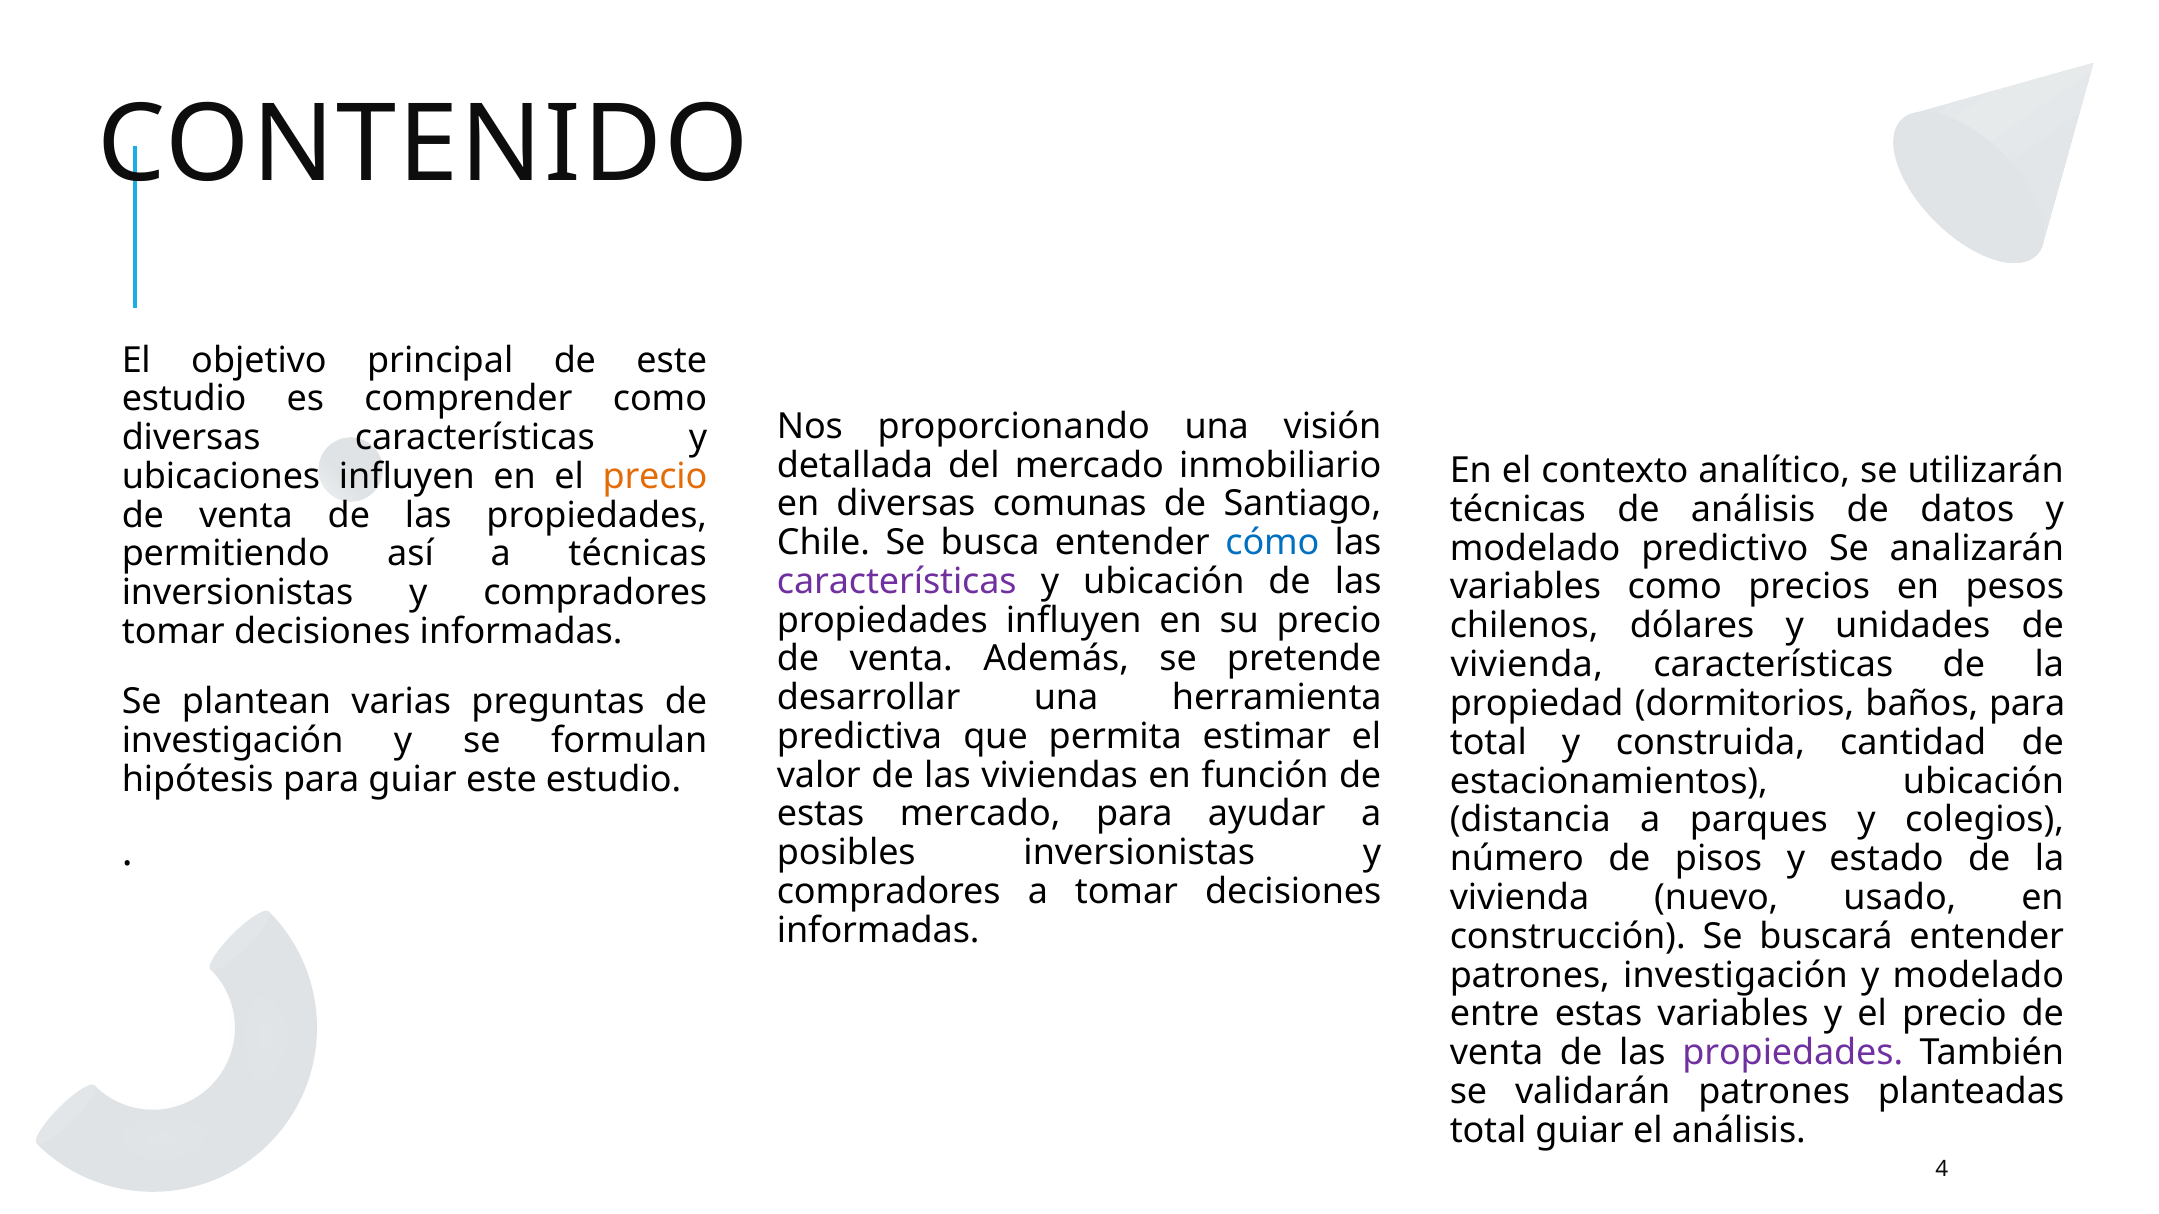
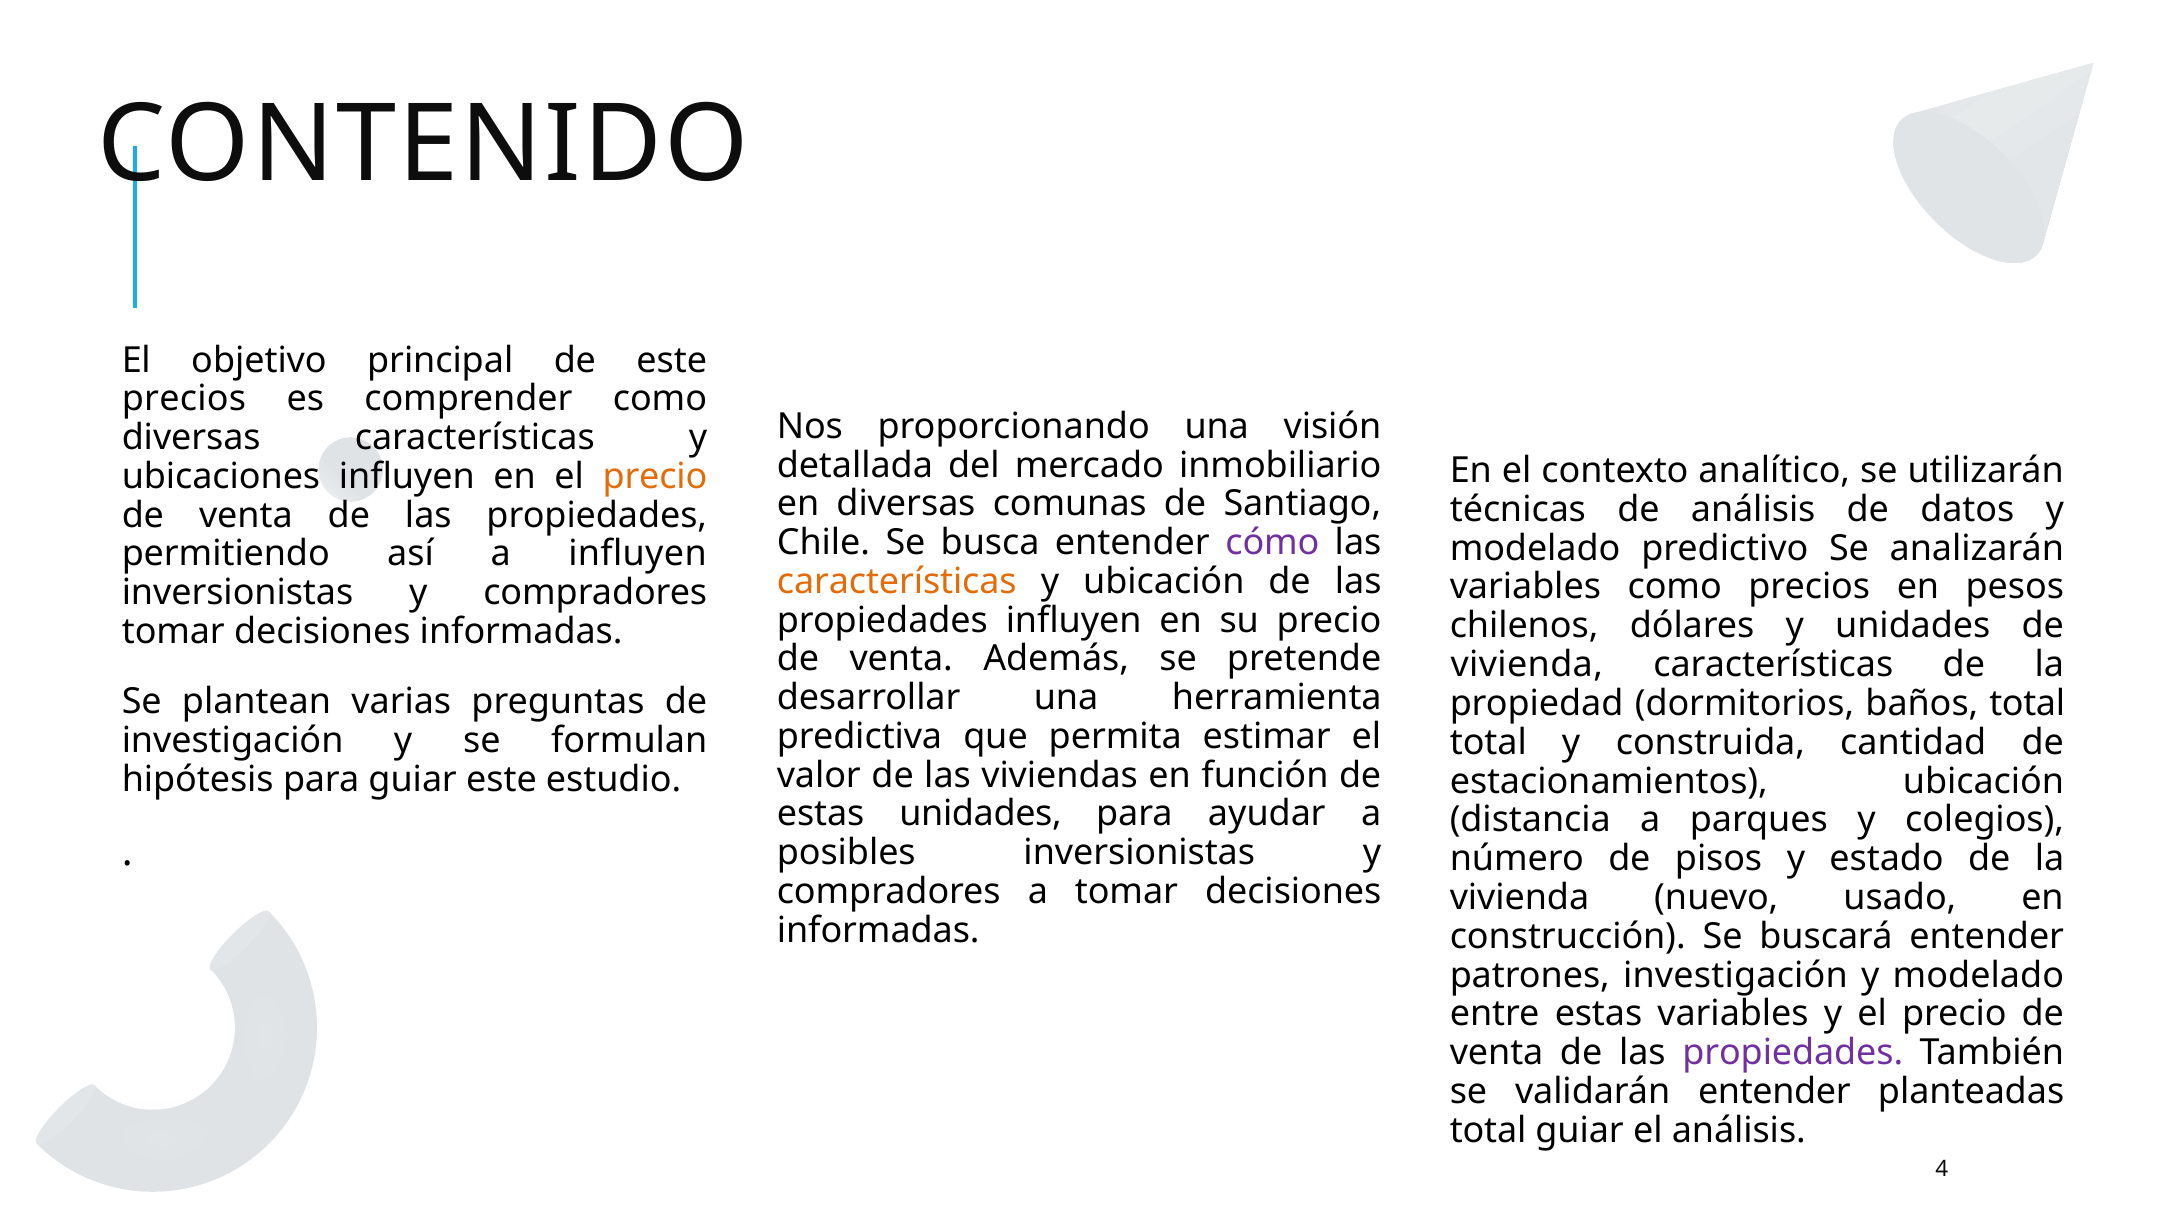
estudio: estudio -> precios (184, 399)
cómo colour: blue -> purple (1272, 543)
a técnicas: técnicas -> influyen (637, 554)
características colour: purple -> orange (897, 582)
baños para: para -> total (2027, 704)
estas mercado: mercado -> unidades (981, 814)
validarán patrones: patrones -> entender (1774, 1092)
